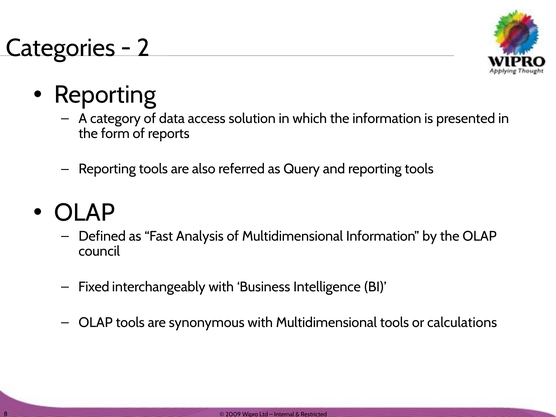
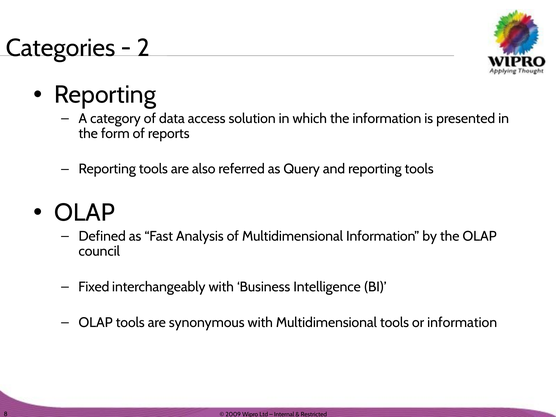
or calculations: calculations -> information (462, 322)
